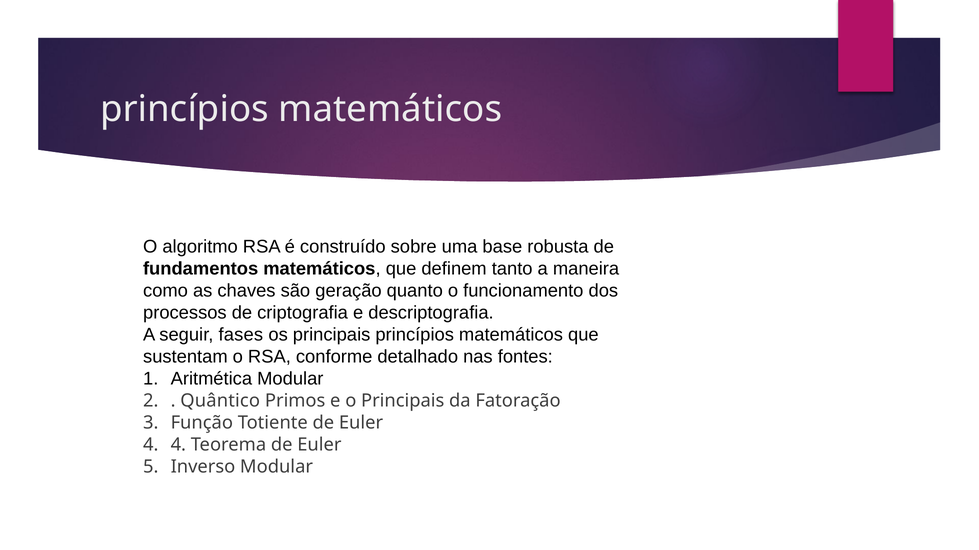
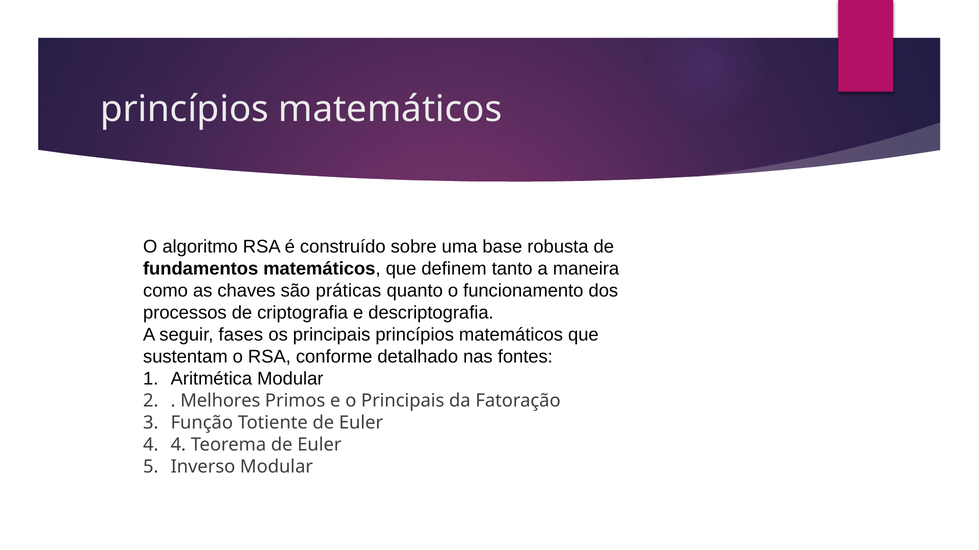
geração: geração -> práticas (348, 291)
Quântico: Quântico -> Melhores (220, 401)
